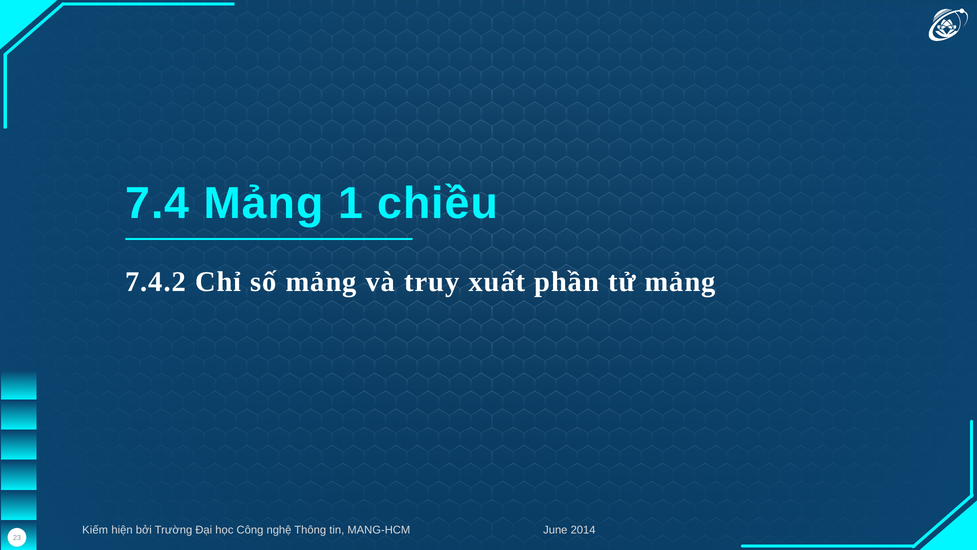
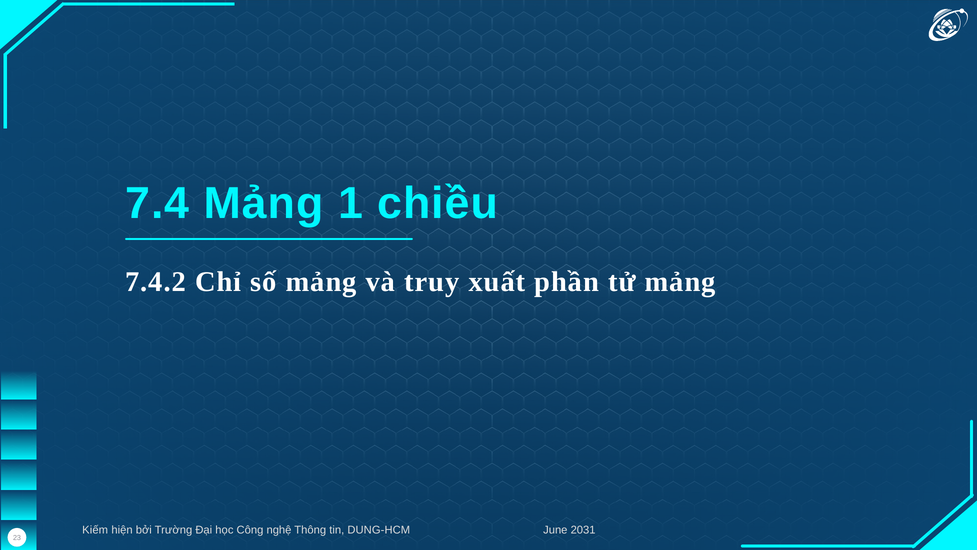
MANG-HCM: MANG-HCM -> DUNG-HCM (379, 530)
2014: 2014 -> 2031 (583, 530)
